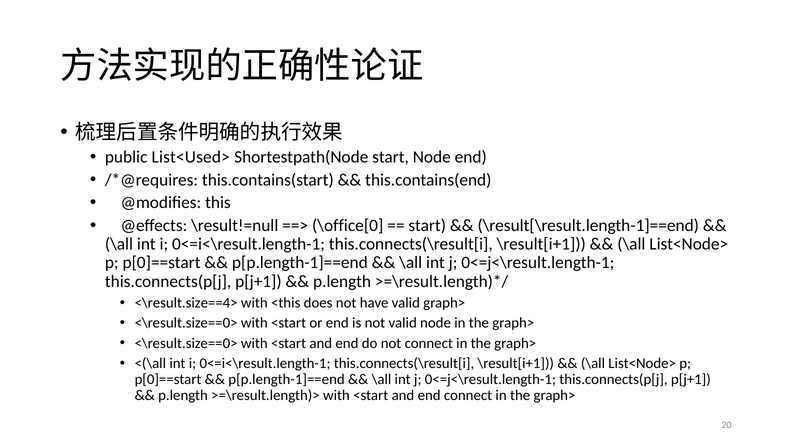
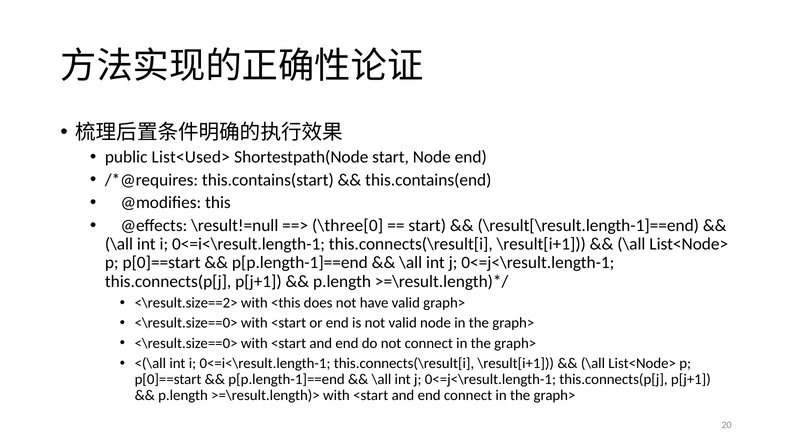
\office[0: \office[0 -> \three[0 (348, 226)
<\result.size==4>: <\result.size==4> -> <\result.size==2> (186, 303)
